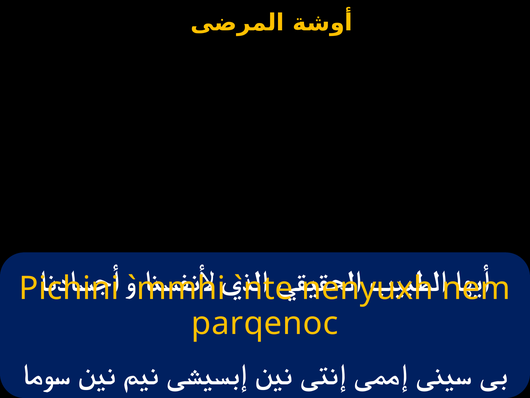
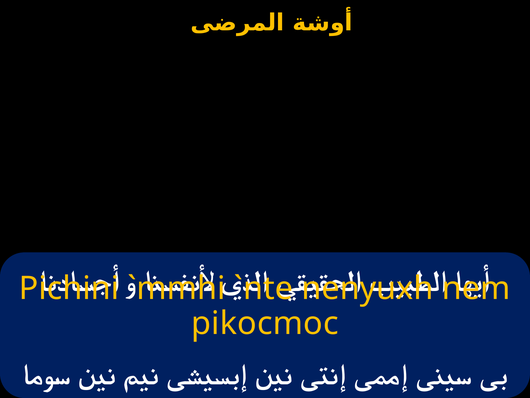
parqenoc: parqenoc -> pikocmoc (265, 323)
